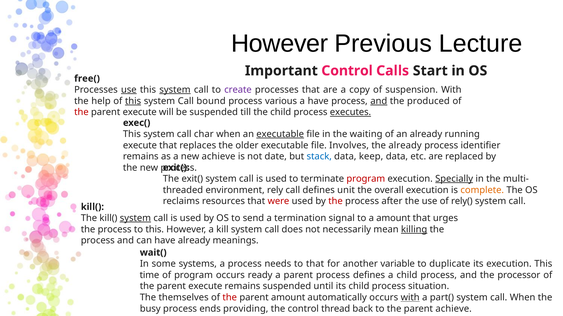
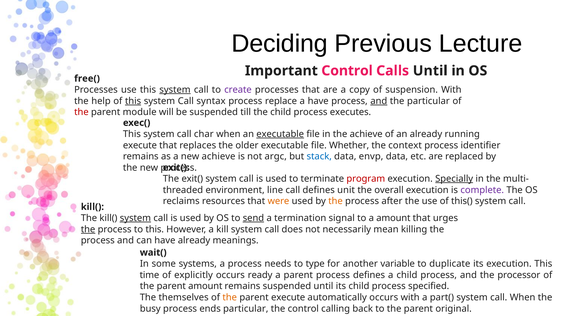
However: However -> Deciding (280, 44)
Calls Start: Start -> Until (430, 71)
use underline: present -> none (129, 90)
bound: bound -> syntax (211, 101)
various: various -> replace (281, 101)
the produced: produced -> particular (428, 101)
execute: execute -> module (140, 112)
executes underline: present -> none (350, 112)
the waiting: waiting -> achieve (366, 134)
Involves: Involves -> Whether (349, 146)
the already: already -> context (405, 146)
date: date -> argc (276, 157)
keep: keep -> envp (371, 157)
rely: rely -> line (275, 190)
complete colour: orange -> purple (482, 190)
were colour: red -> orange (278, 202)
the colour: red -> orange (336, 202)
rely(: rely( -> this( (462, 202)
send underline: none -> present (253, 219)
the underline: none -> present (88, 230)
killing underline: present -> none (414, 230)
to that: that -> type (315, 264)
of program: program -> explicitly (194, 276)
execute: execute -> amount (205, 287)
situation: situation -> specified (429, 287)
the colour: red -> orange (230, 298)
parent amount: amount -> execute (288, 298)
with underline: present -> none (410, 298)
ends providing: providing -> particular (246, 309)
thread: thread -> calling (336, 309)
parent achieve: achieve -> original (454, 309)
